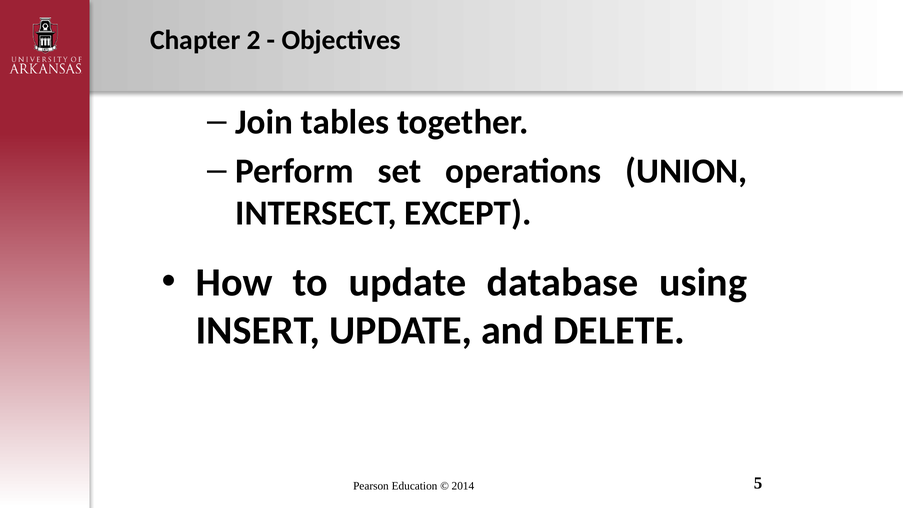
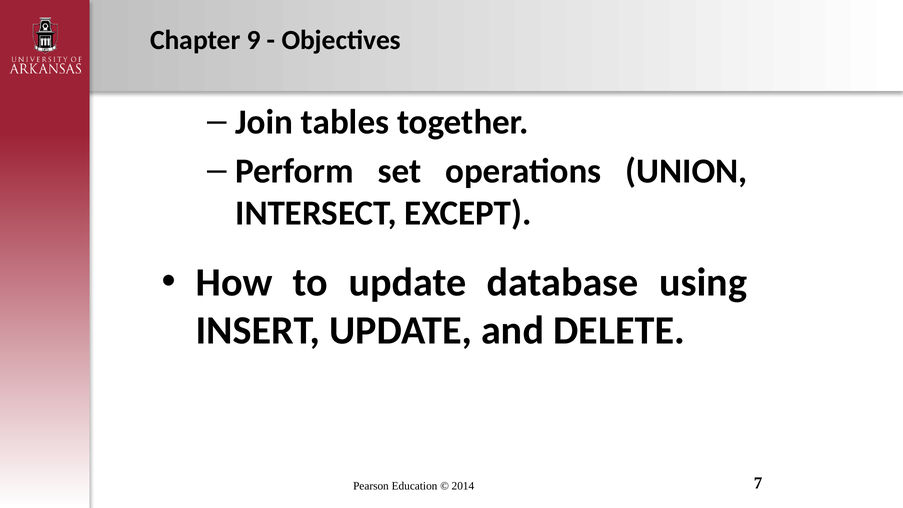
2: 2 -> 9 (254, 40)
5: 5 -> 7 (758, 483)
